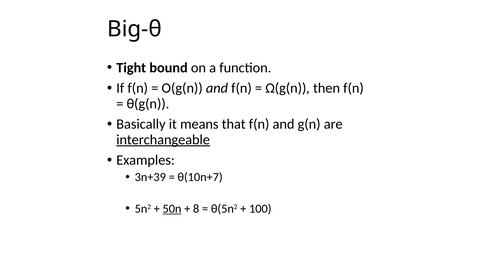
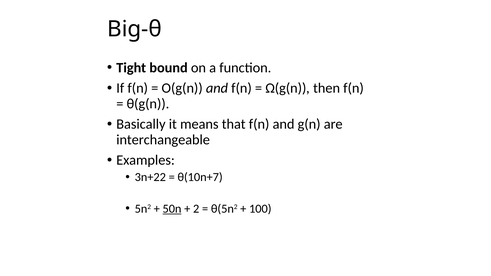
interchangeable underline: present -> none (163, 140)
3n+39: 3n+39 -> 3n+22 (150, 177)
8: 8 -> 2 (196, 209)
